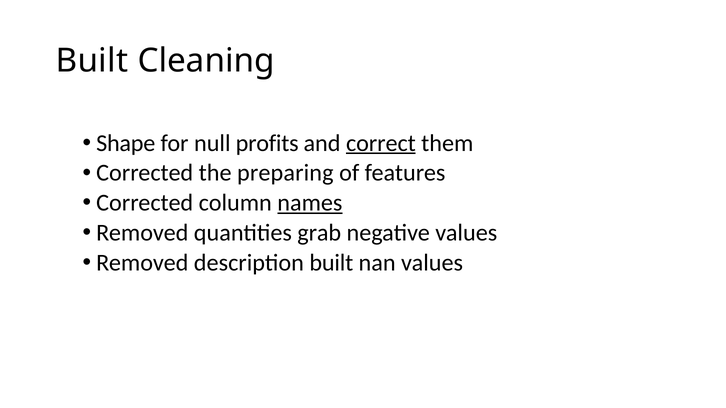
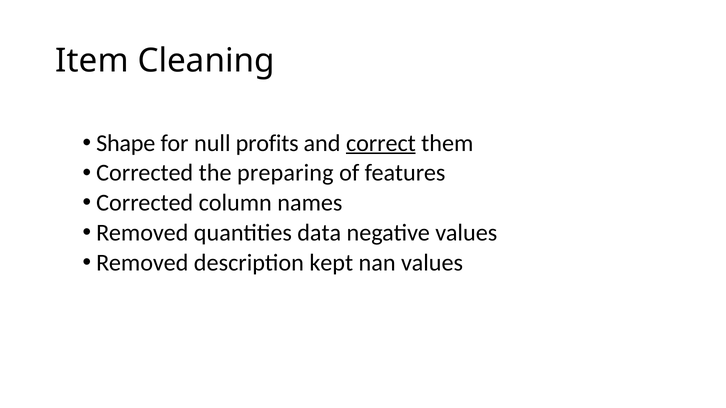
Built: Built -> Item (92, 61)
names underline: present -> none (310, 203)
grab: grab -> data (319, 233)
description built: built -> kept (331, 263)
